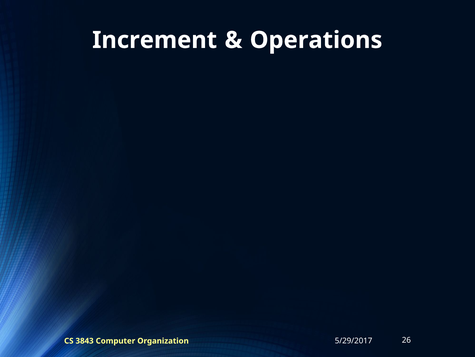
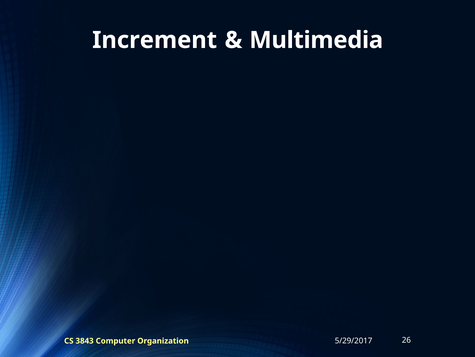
Operations: Operations -> Multimedia (316, 40)
